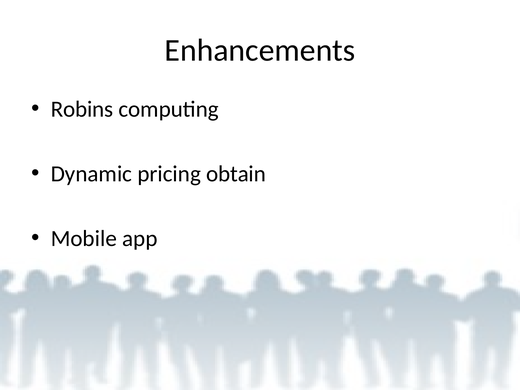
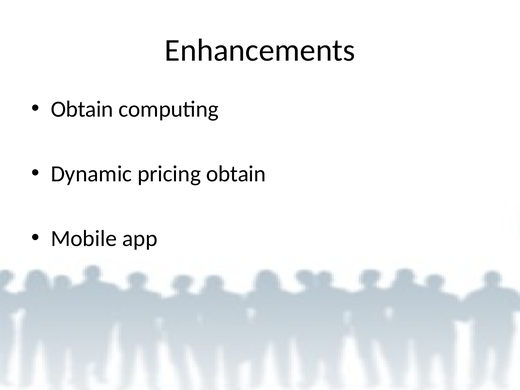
Robins: Robins -> Obtain (82, 109)
